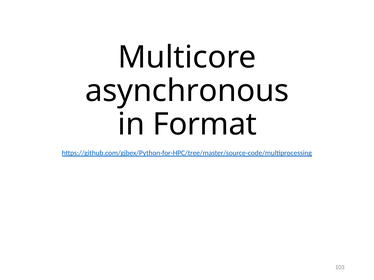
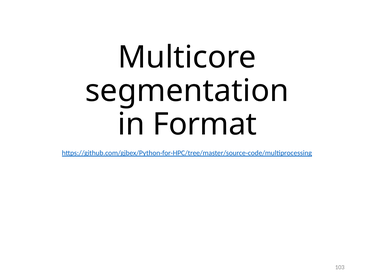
asynchronous: asynchronous -> segmentation (187, 91)
